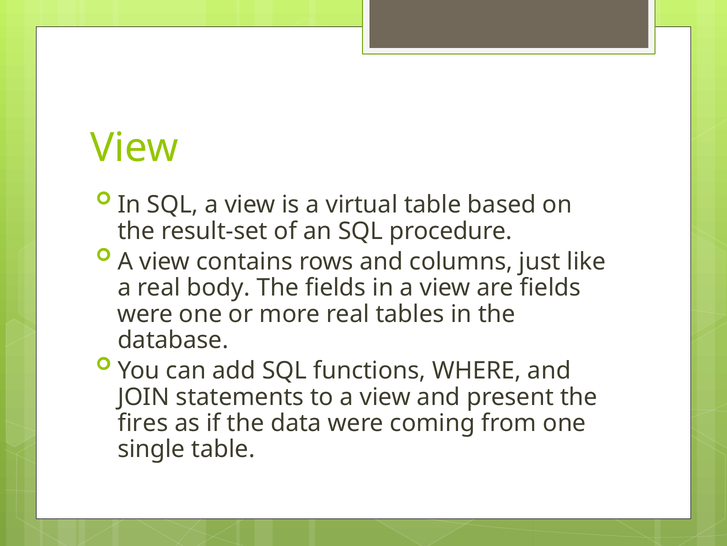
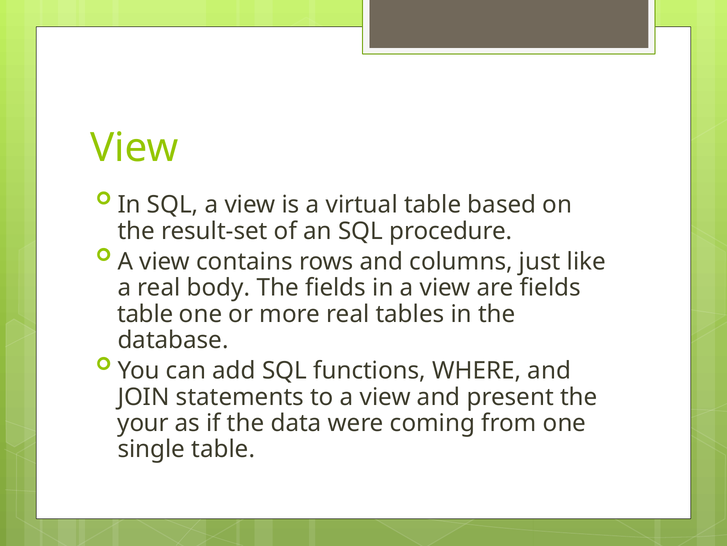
were: were -> table (145, 314)
fires: fires -> your (143, 423)
